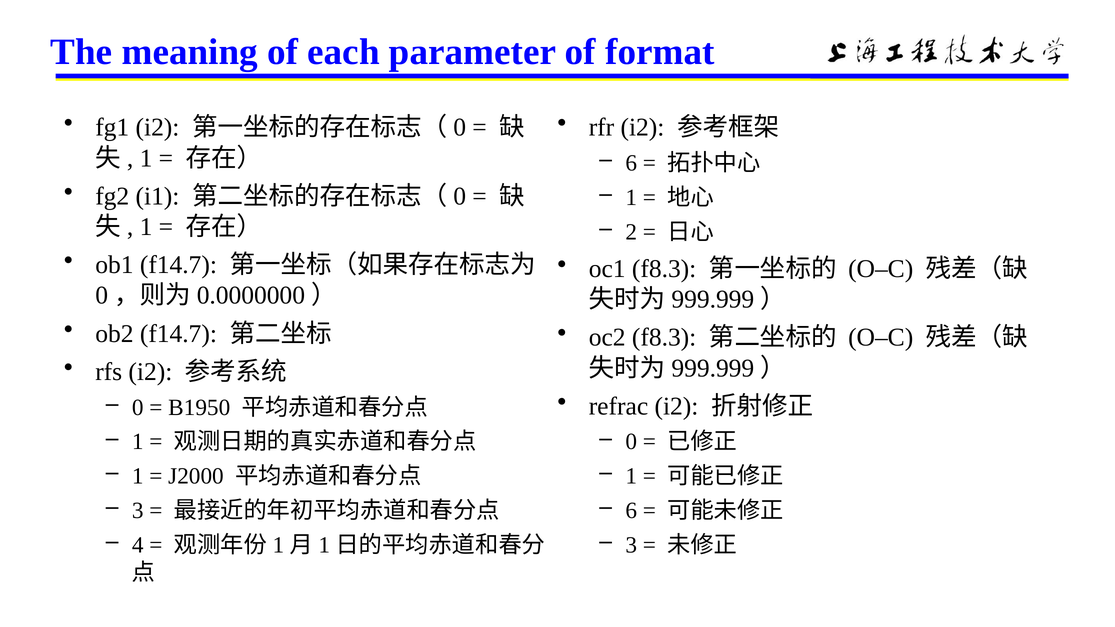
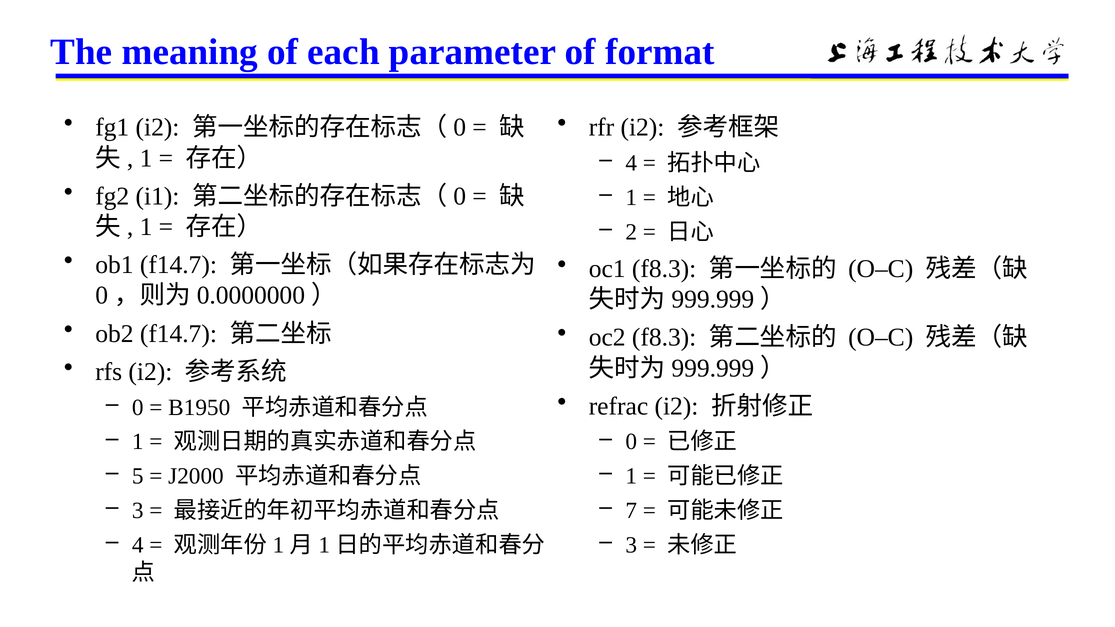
6: 6 -> 4 (631, 163)
1: 1 -> 5 (138, 476)
6: 6 -> 7 (631, 511)
